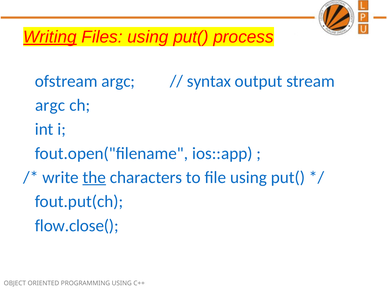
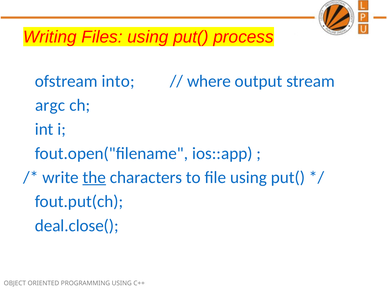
Writing underline: present -> none (50, 37)
ofstream argc: argc -> into (118, 81)
syntax: syntax -> where (209, 81)
flow.close(: flow.close( -> deal.close( (77, 226)
